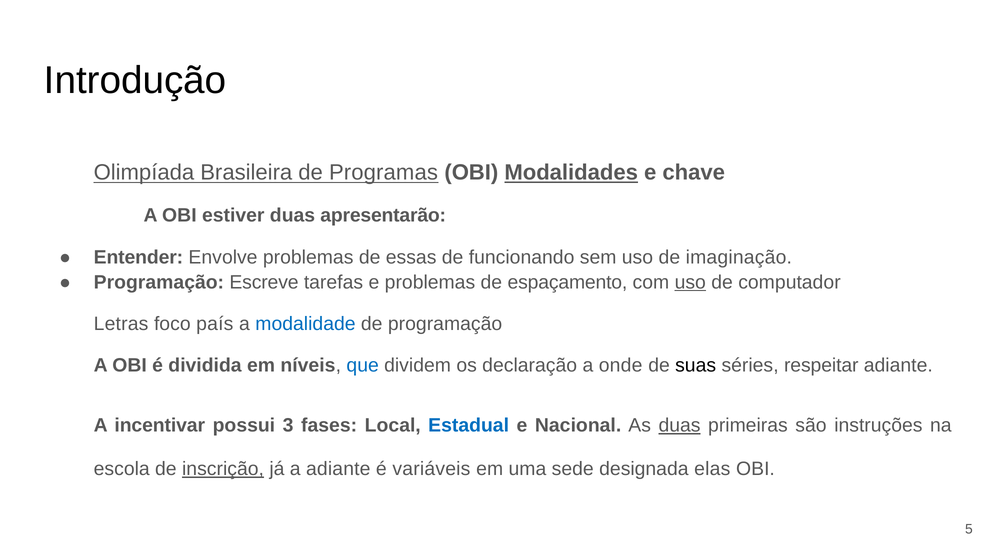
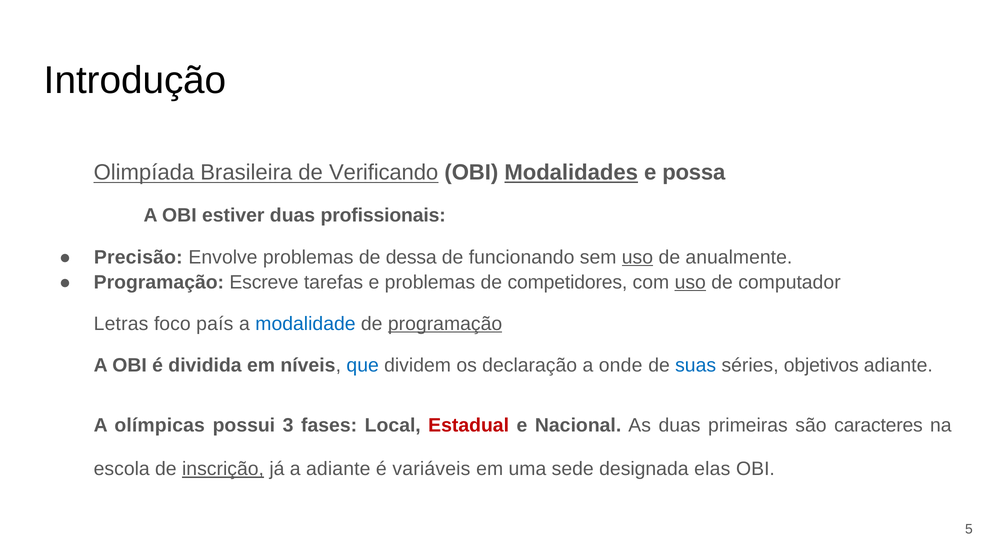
Programas: Programas -> Verificando (384, 173)
chave: chave -> possa (694, 173)
apresentarão: apresentarão -> profissionais (383, 216)
Entender: Entender -> Precisão (138, 257)
essas: essas -> dessa (411, 257)
uso underline: none -> present (637, 257)
imaginação: imaginação -> anualmente (739, 257)
espaçamento: espaçamento -> competidores (567, 282)
programação underline: none -> present (445, 324)
suas colour: black -> blue (696, 366)
respeitar: respeitar -> objetivos (821, 366)
incentivar: incentivar -> olímpicas (160, 426)
Estadual colour: blue -> red (469, 426)
duas underline: present -> none (680, 426)
instruções: instruções -> caracteres (878, 426)
